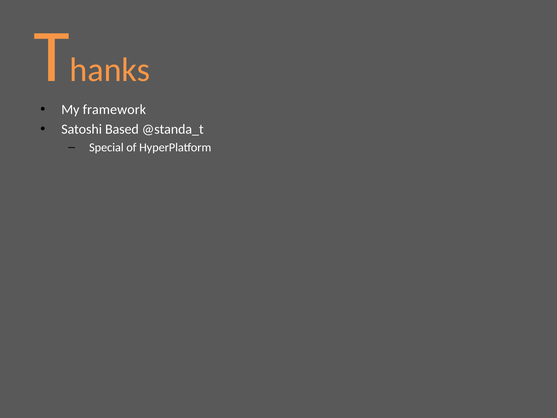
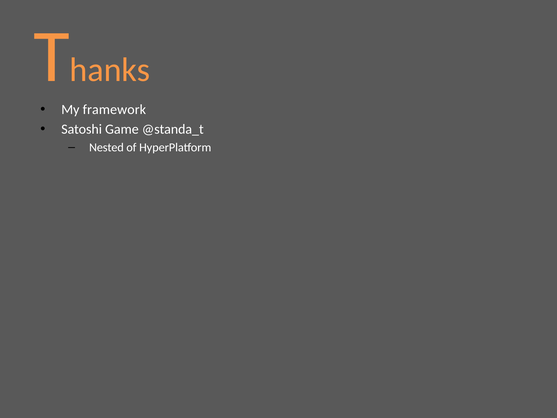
Based: Based -> Game (122, 129)
Special: Special -> Nested (106, 147)
